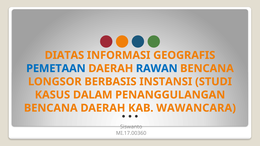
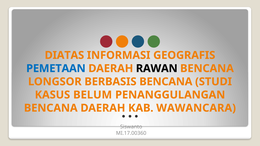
RAWAN colour: blue -> black (157, 69)
BERBASIS INSTANSI: INSTANSI -> BENCANA (166, 82)
DALAM: DALAM -> BELUM (93, 95)
